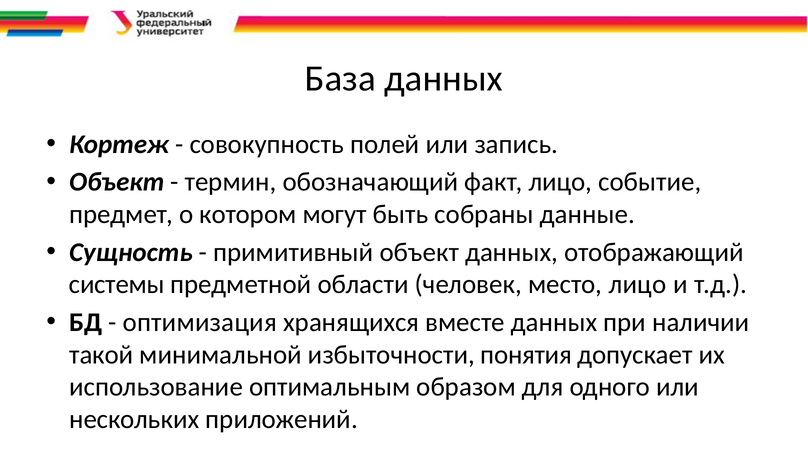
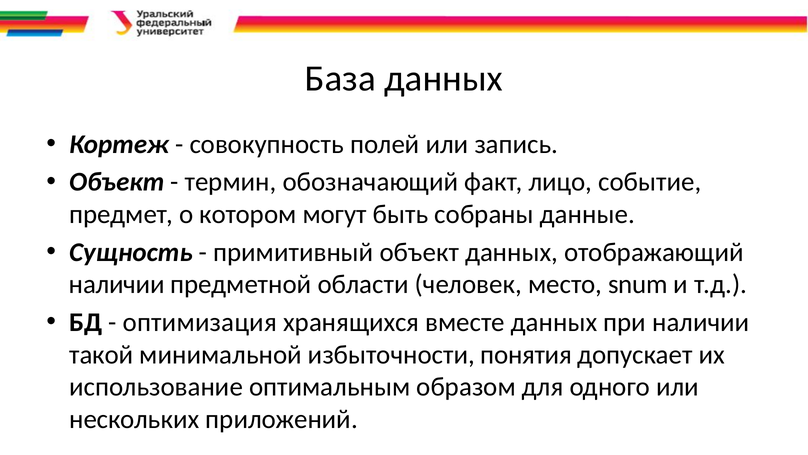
системы: системы -> наличии (117, 284)
место лицо: лицо -> snum (638, 284)
